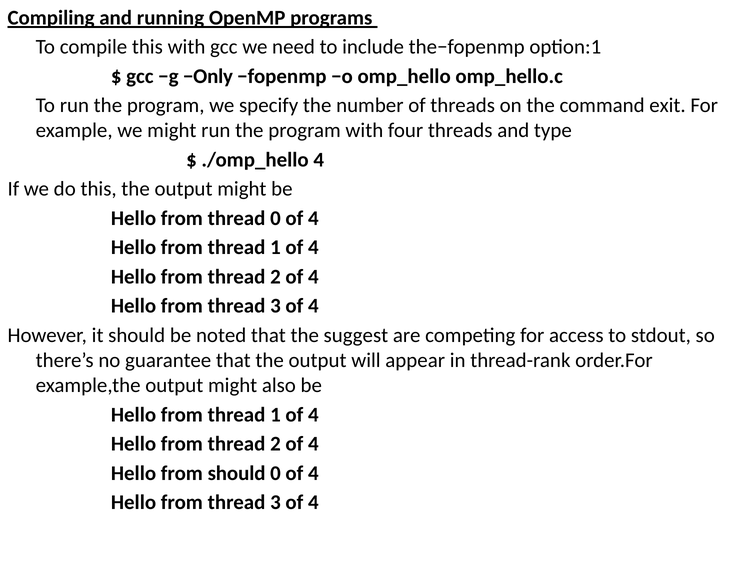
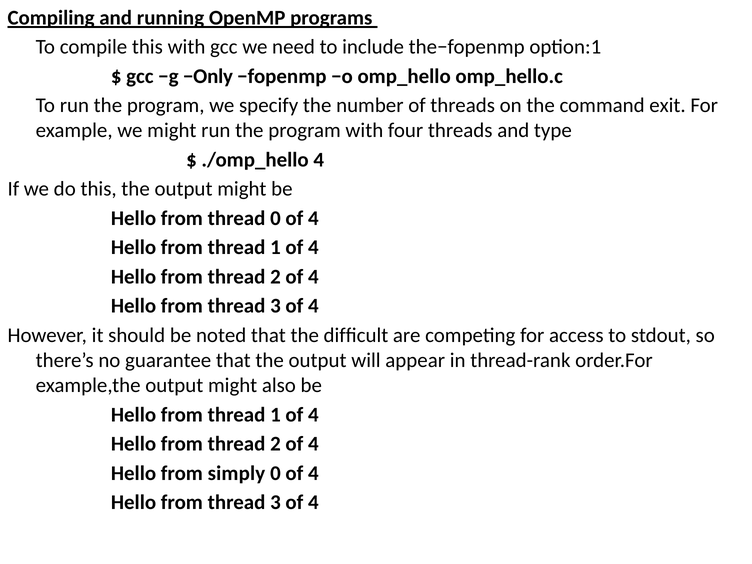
suggest: suggest -> difﬁcult (356, 335)
from should: should -> simply (236, 473)
